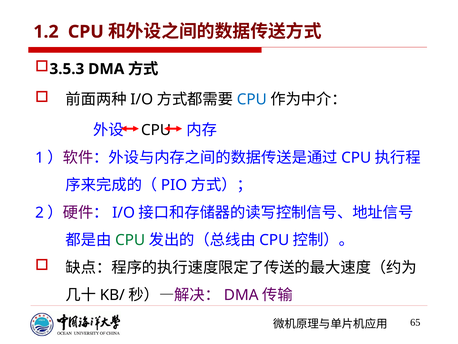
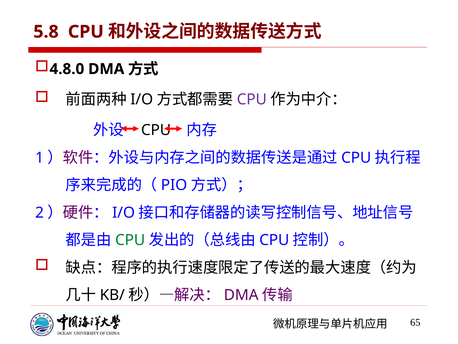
1.2: 1.2 -> 5.8 (46, 32)
3.5.3: 3.5.3 -> 4.8.0 (67, 69)
CPU colour: blue -> purple (252, 99)
